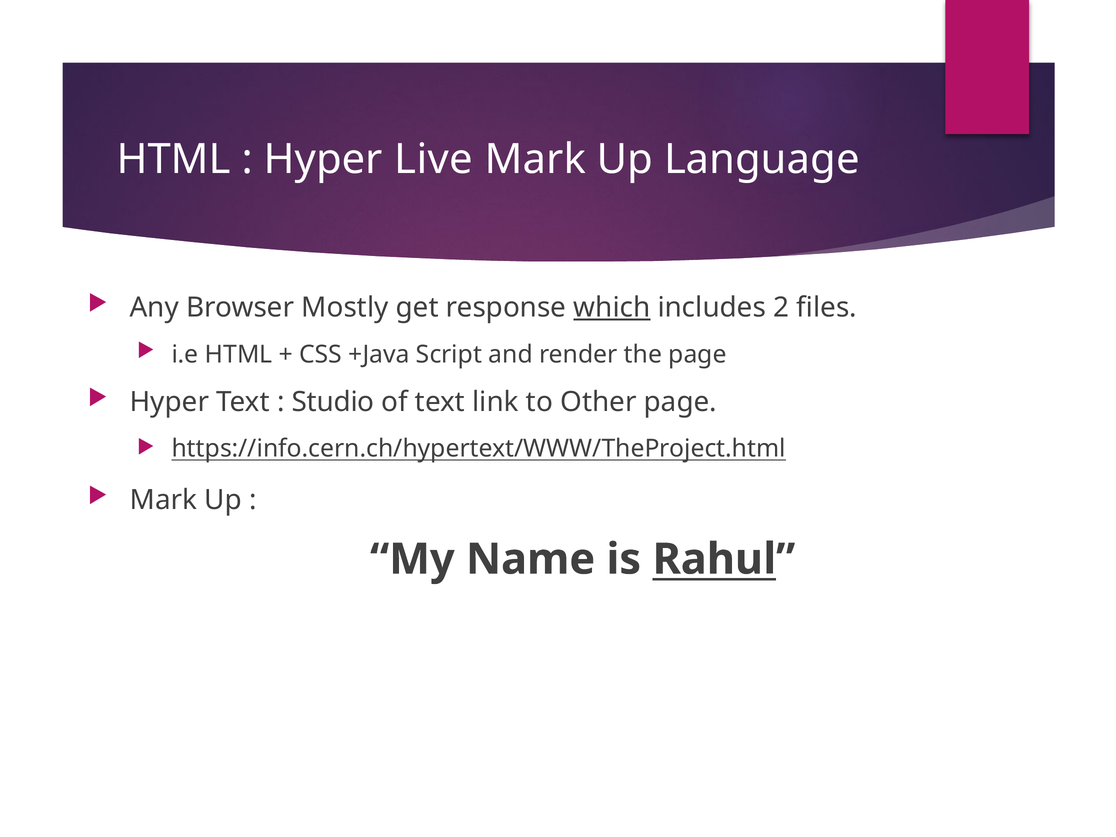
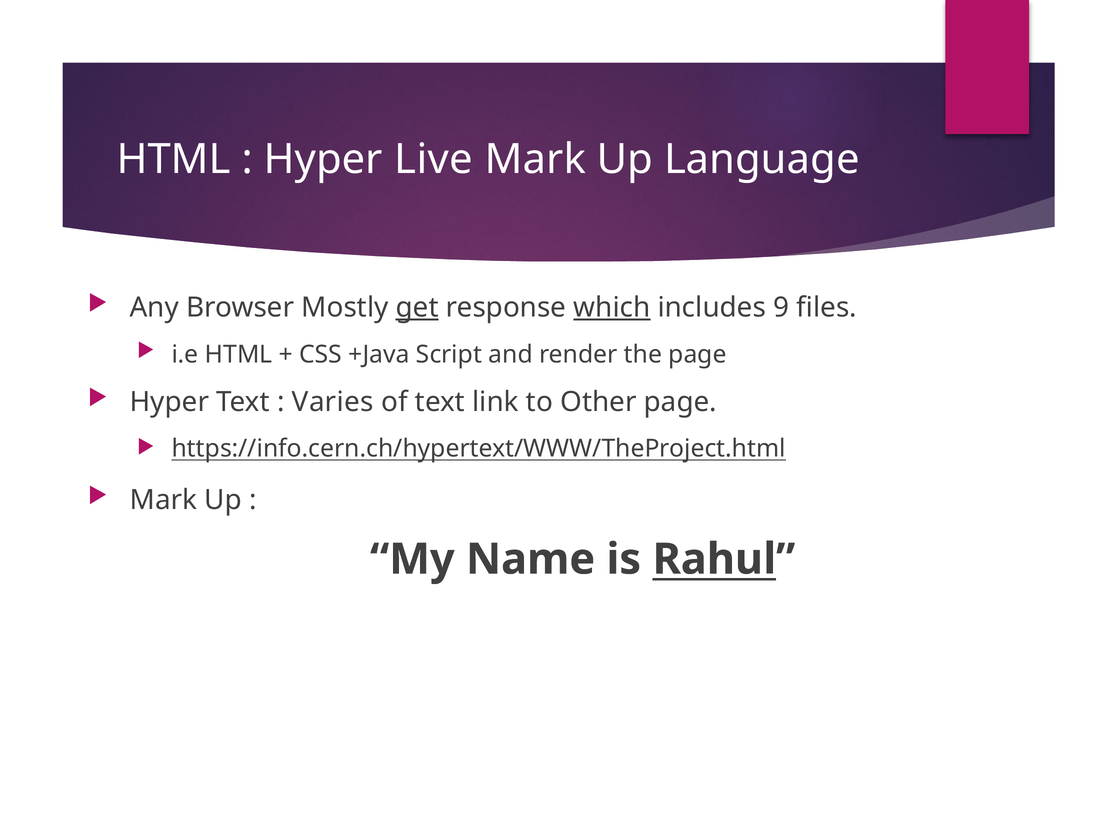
get underline: none -> present (417, 308)
2: 2 -> 9 (781, 308)
Studio: Studio -> Varies (333, 402)
